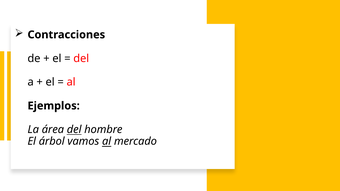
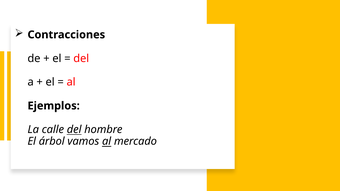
área: área -> calle (53, 130)
